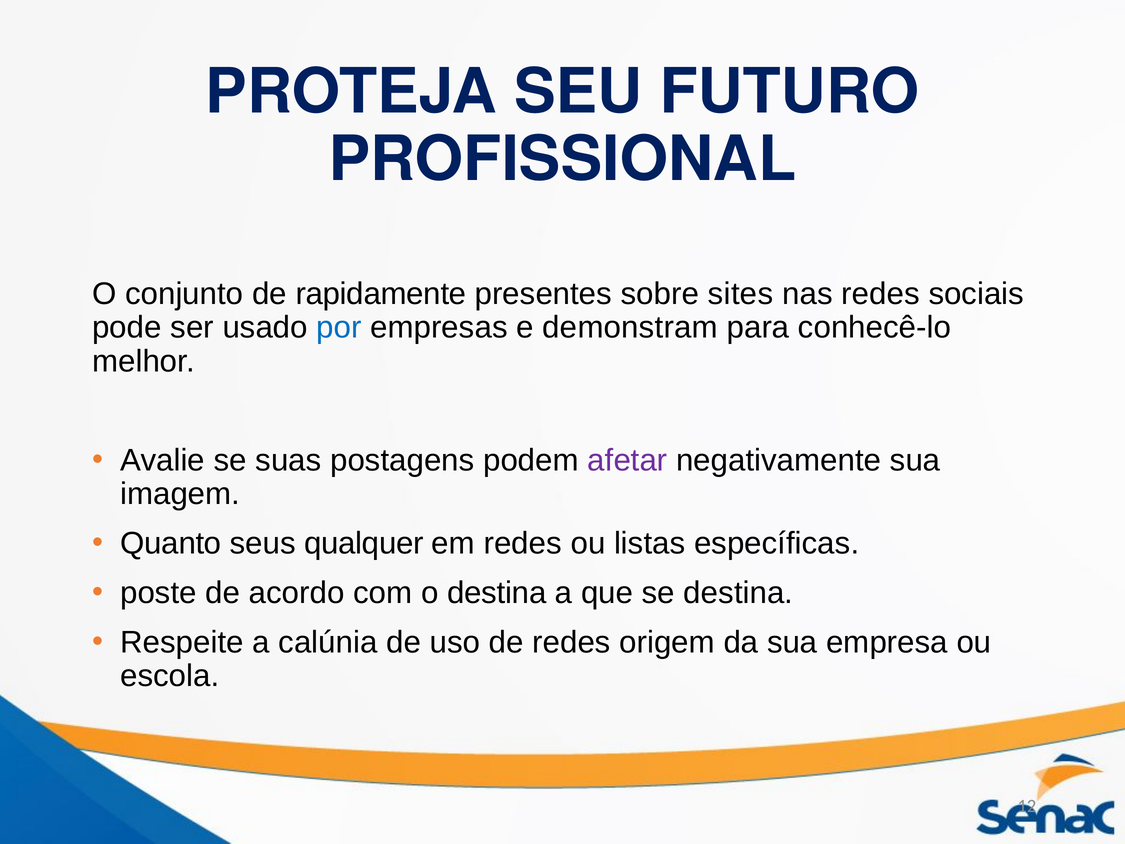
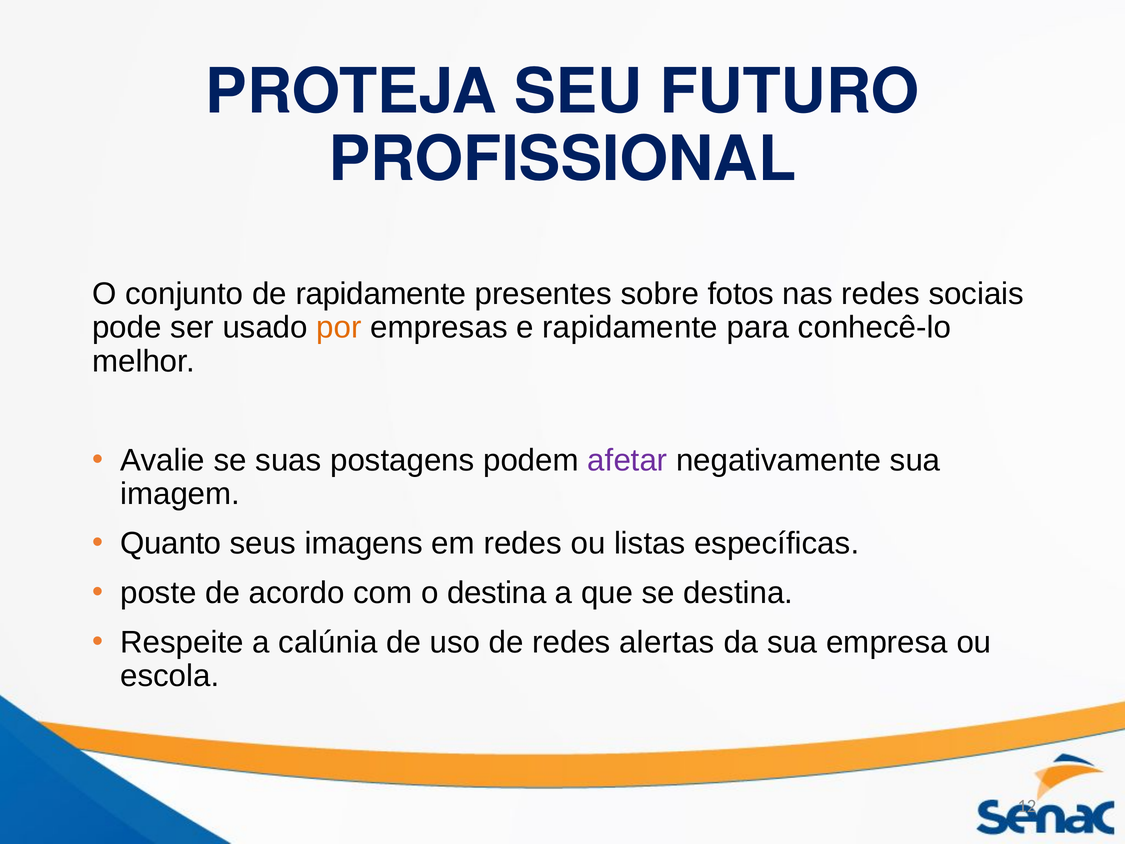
sites: sites -> fotos (741, 294)
por colour: blue -> orange (339, 328)
e demonstram: demonstram -> rapidamente (630, 328)
qualquer: qualquer -> imagens (364, 543)
origem: origem -> alertas (667, 642)
